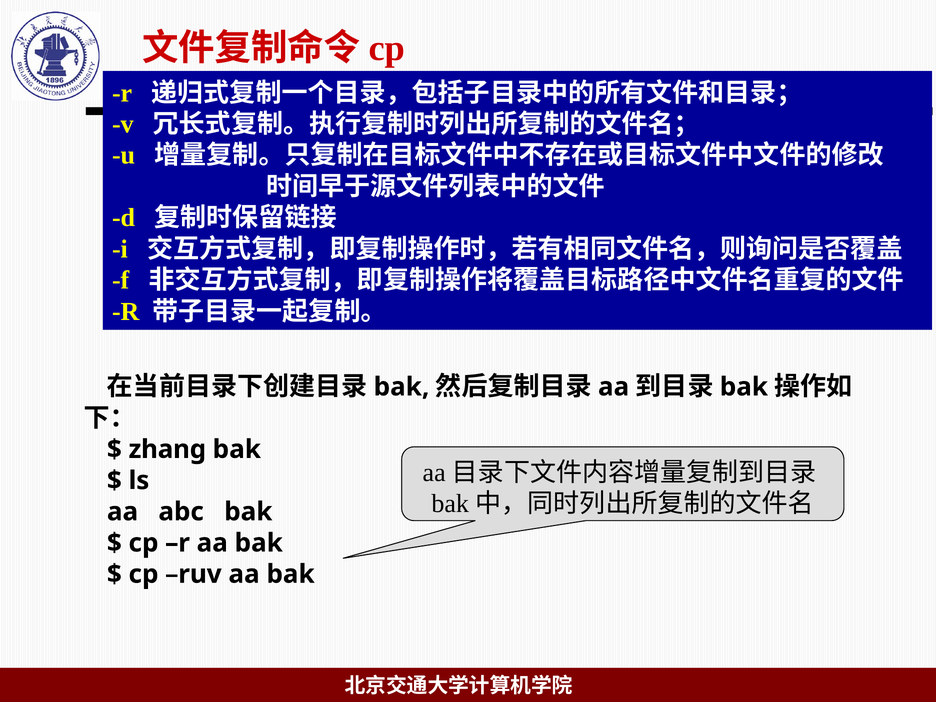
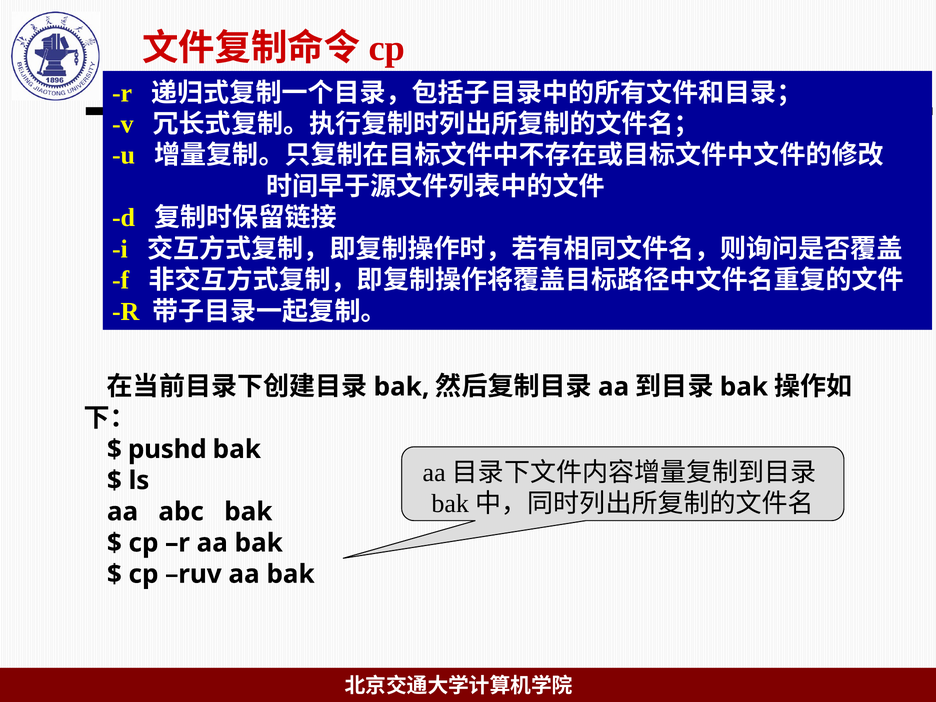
zhang: zhang -> pushd (167, 449)
